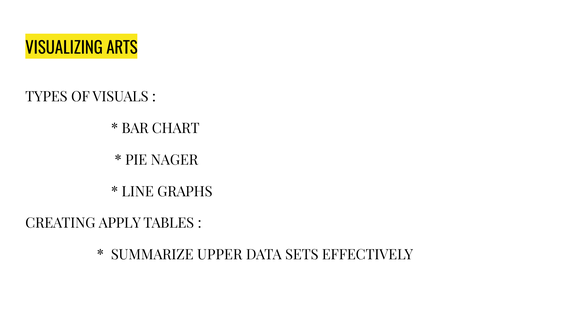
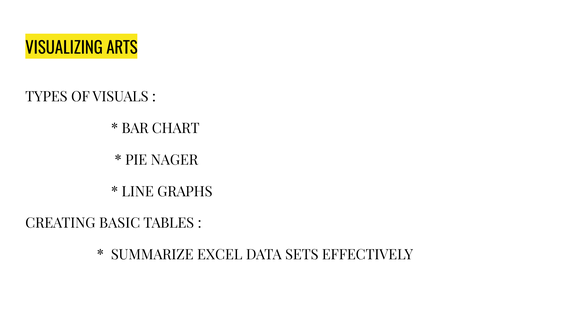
APPLY: APPLY -> BASIC (120, 223)
UPPER: UPPER -> EXCEL (220, 255)
